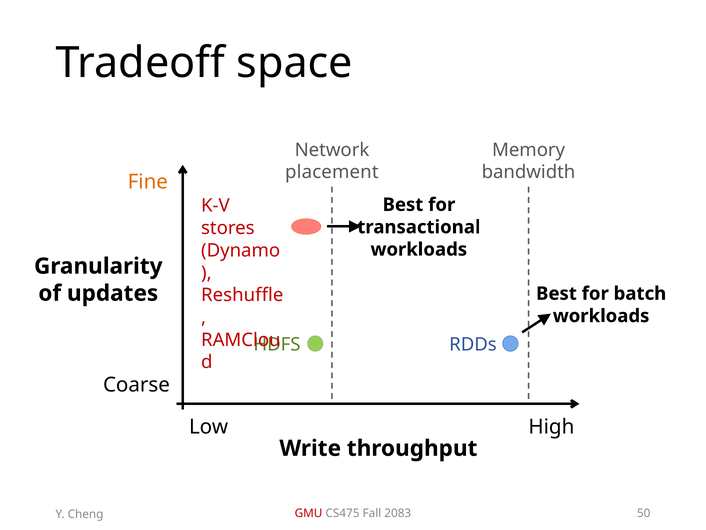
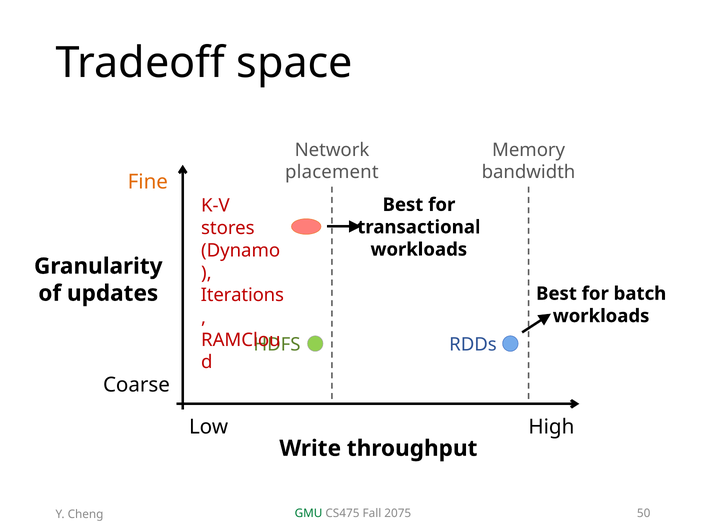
Reshuffle: Reshuffle -> Iterations (242, 295)
GMU colour: red -> green (309, 513)
2083: 2083 -> 2075 (398, 513)
